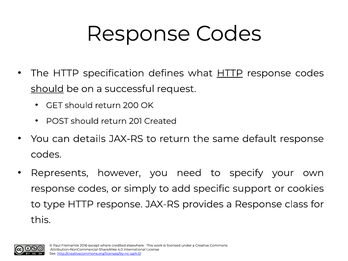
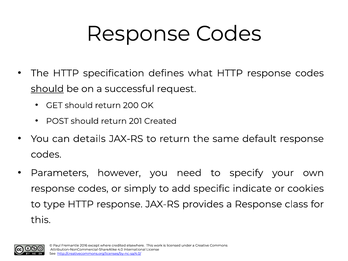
HTTP underline: present -> none (230, 73)
Represents: Represents -> Parameters (60, 173)
support: support -> indicate (252, 189)
